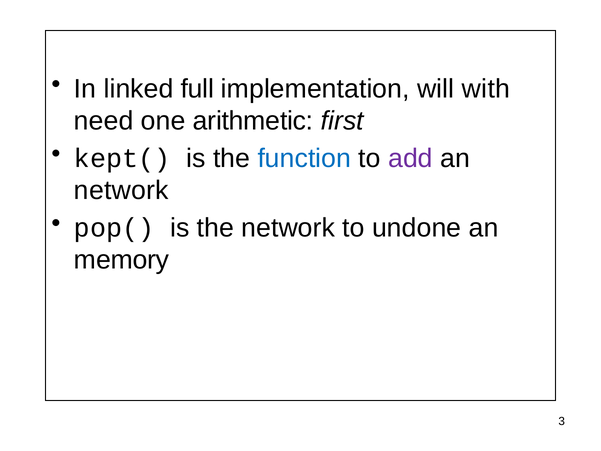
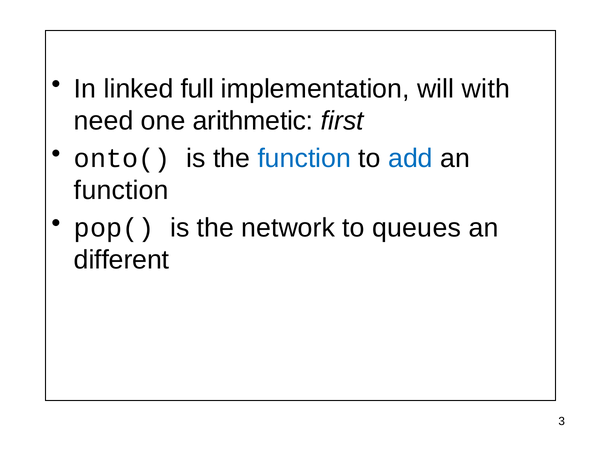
kept(: kept( -> onto( (122, 158)
add colour: purple -> blue (410, 158)
network: network -> function (121, 190)
undone: undone -> queues (417, 228)
memory: memory -> different (122, 260)
